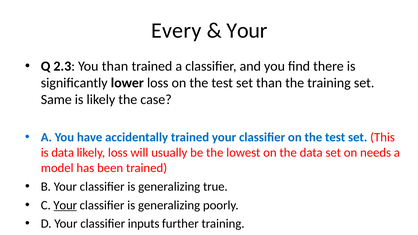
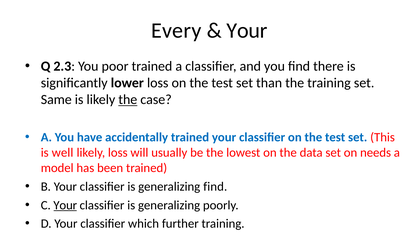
You than: than -> poor (115, 66)
the underline: none -> present (128, 100)
is data: data -> well (63, 153)
generalizing true: true -> find (215, 187)
inputs: inputs -> which (144, 224)
